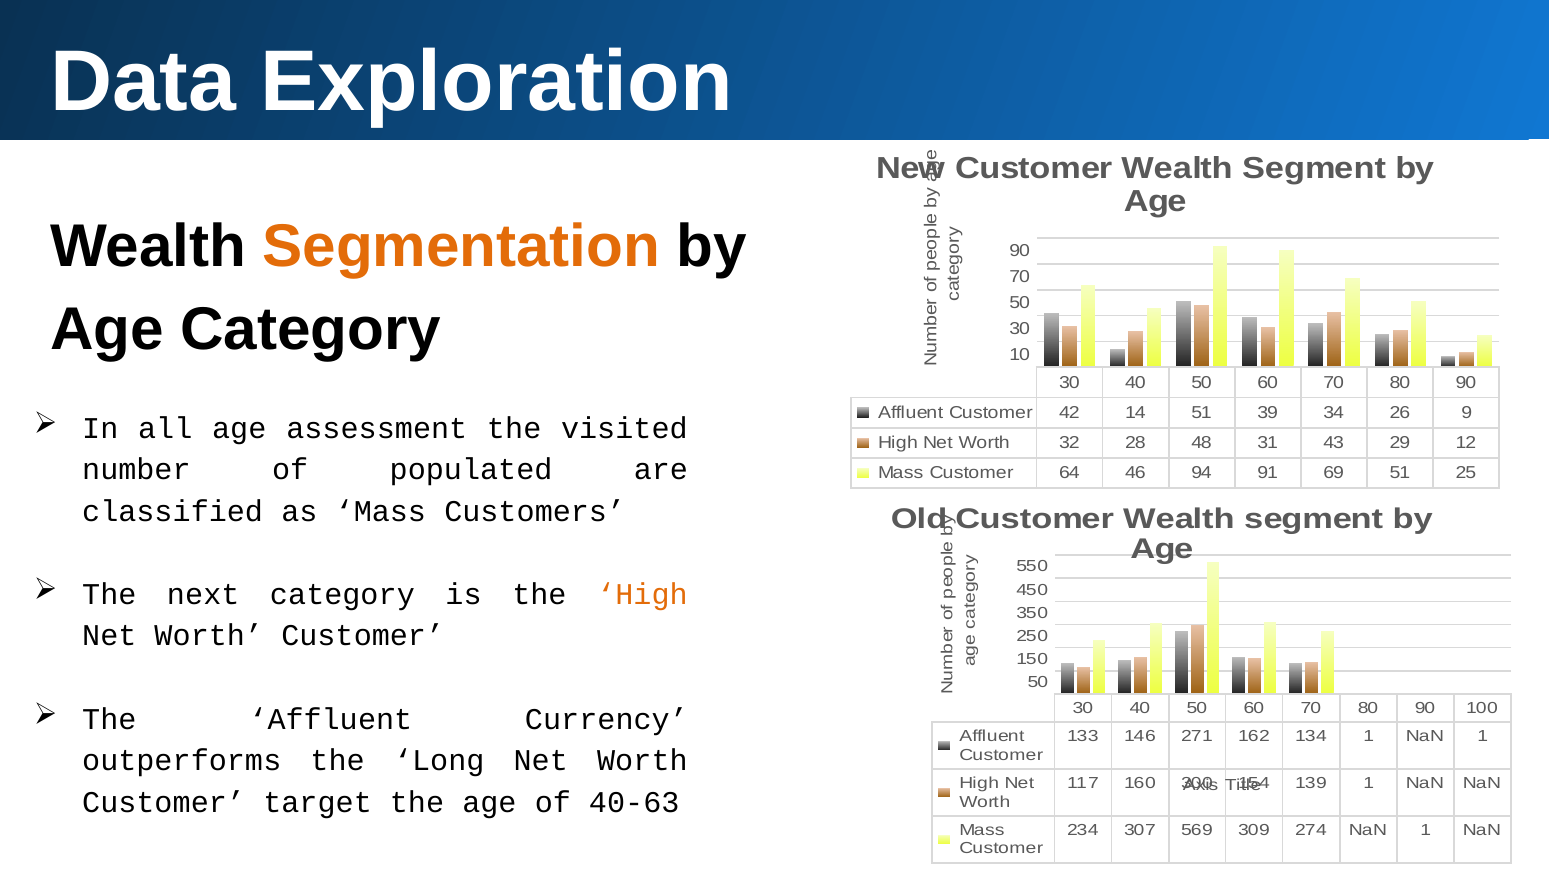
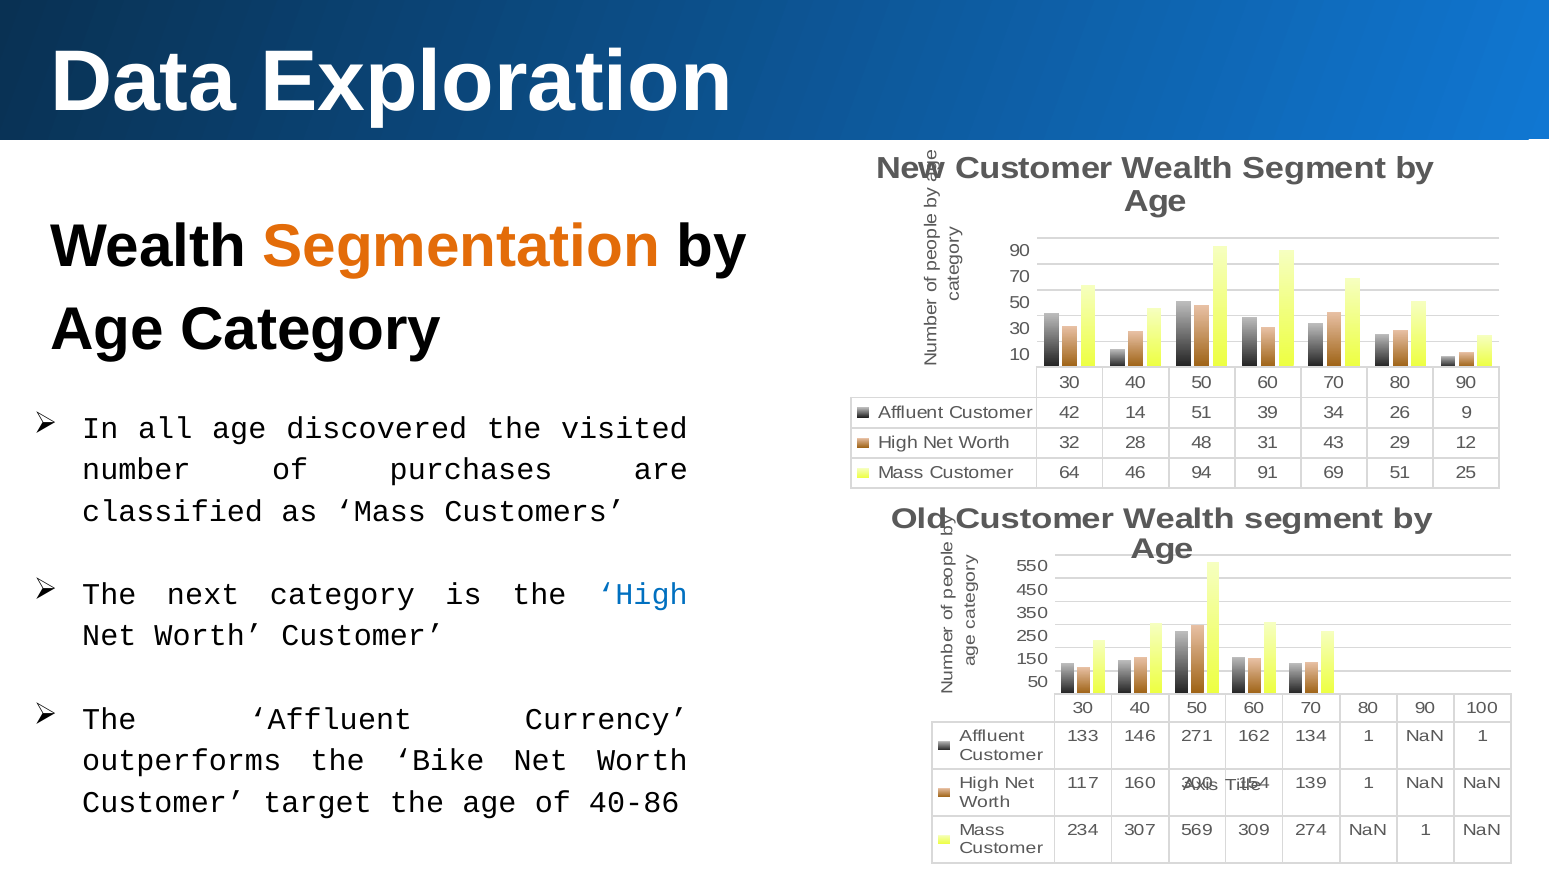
assessment: assessment -> discovered (377, 428)
populated: populated -> purchases (471, 469)
High colour: orange -> blue (642, 594)
Long: Long -> Bike (439, 760)
40-63: 40-63 -> 40-86 (634, 802)
